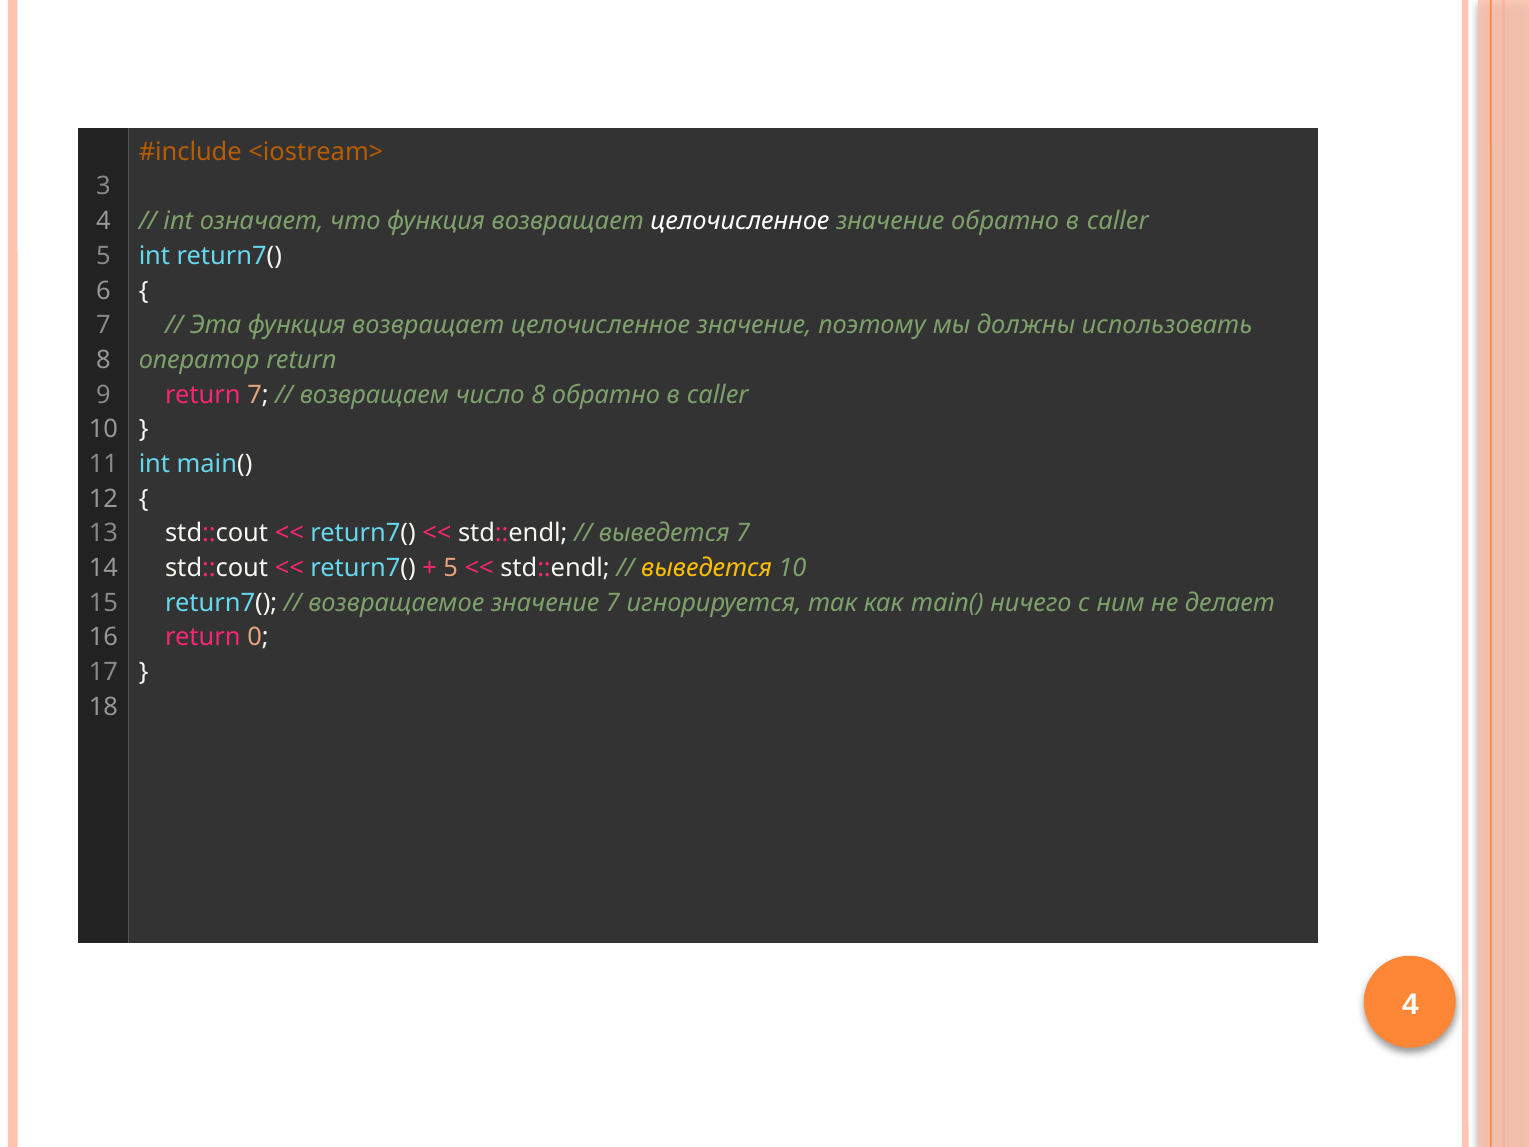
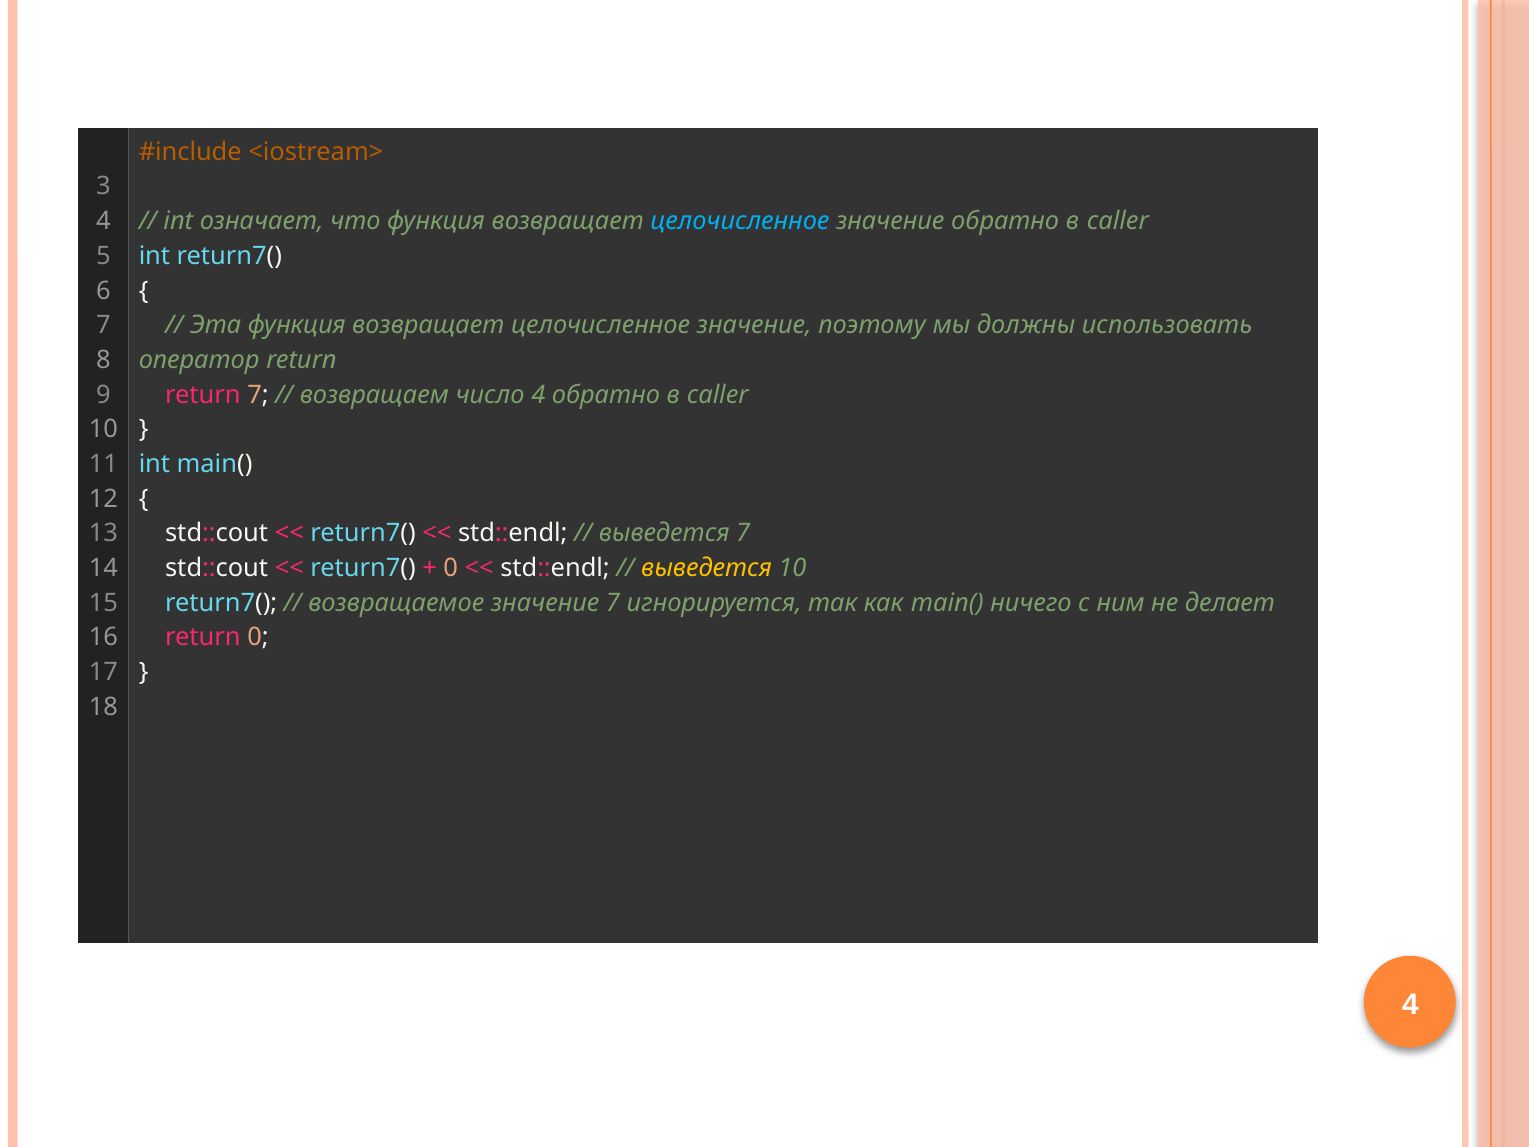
целочисленное colour: white -> light blue (740, 221)
число 8: 8 -> 4 (538, 395)
5: 5 -> 0 (451, 568)
